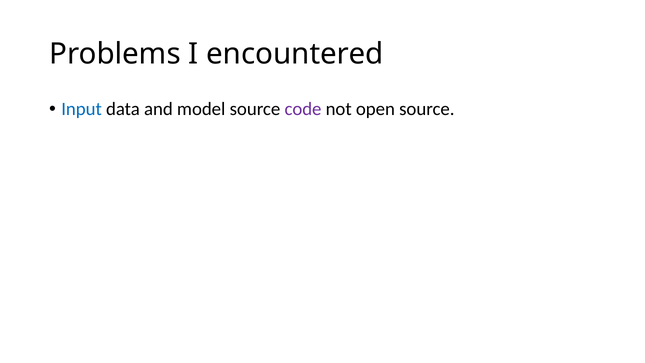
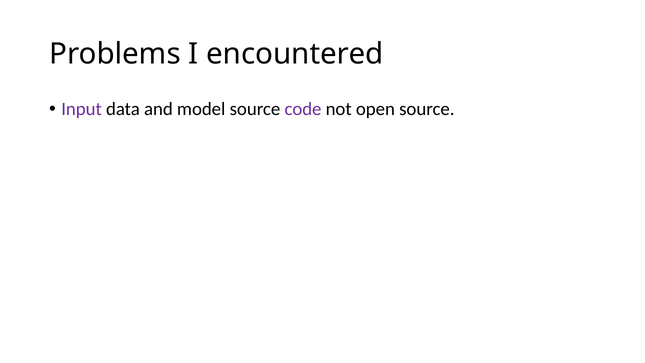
Input colour: blue -> purple (82, 109)
